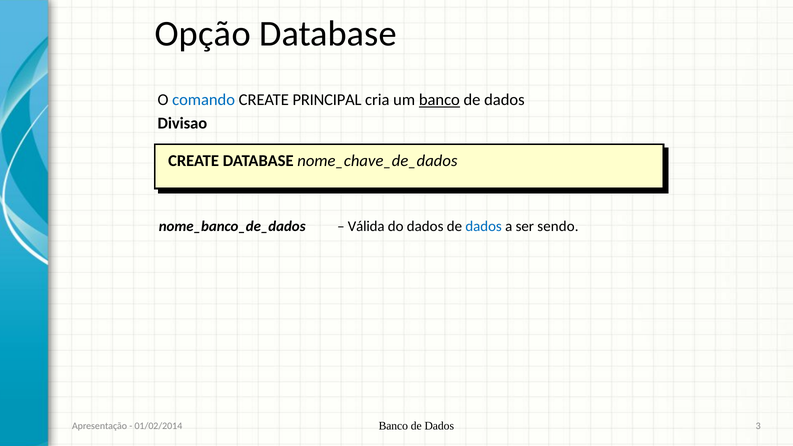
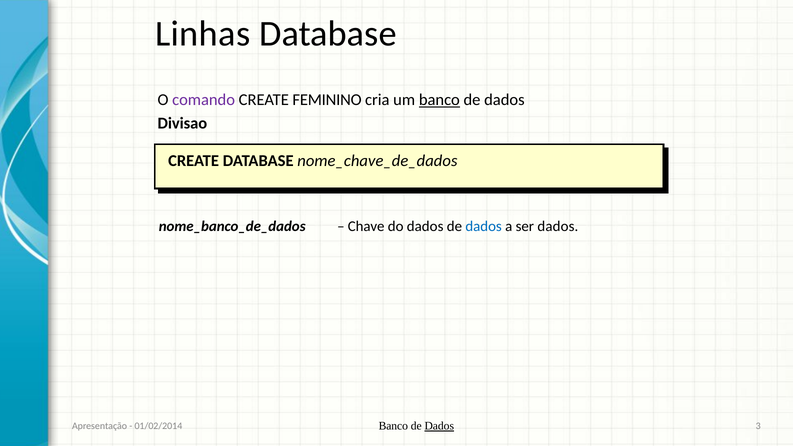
Opção: Opção -> Linhas (203, 34)
comando colour: blue -> purple (204, 100)
PRINCIPAL: PRINCIPAL -> FEMININO (327, 100)
Válida: Válida -> Chave (366, 227)
ser sendo: sendo -> dados (558, 227)
Dados underline: none -> present (439, 426)
